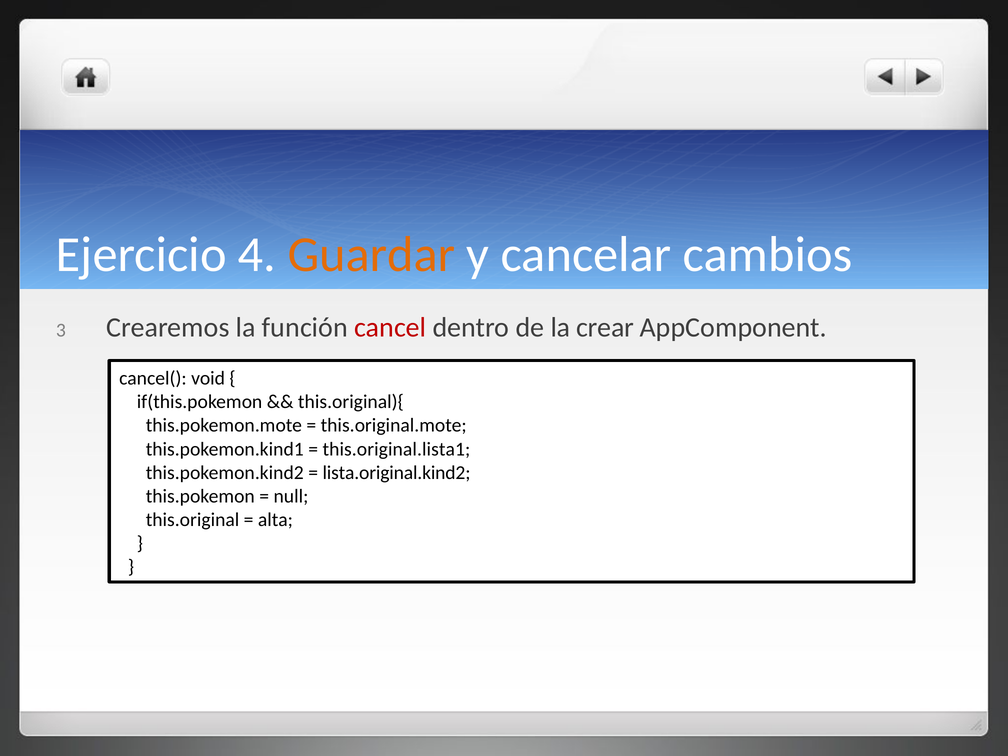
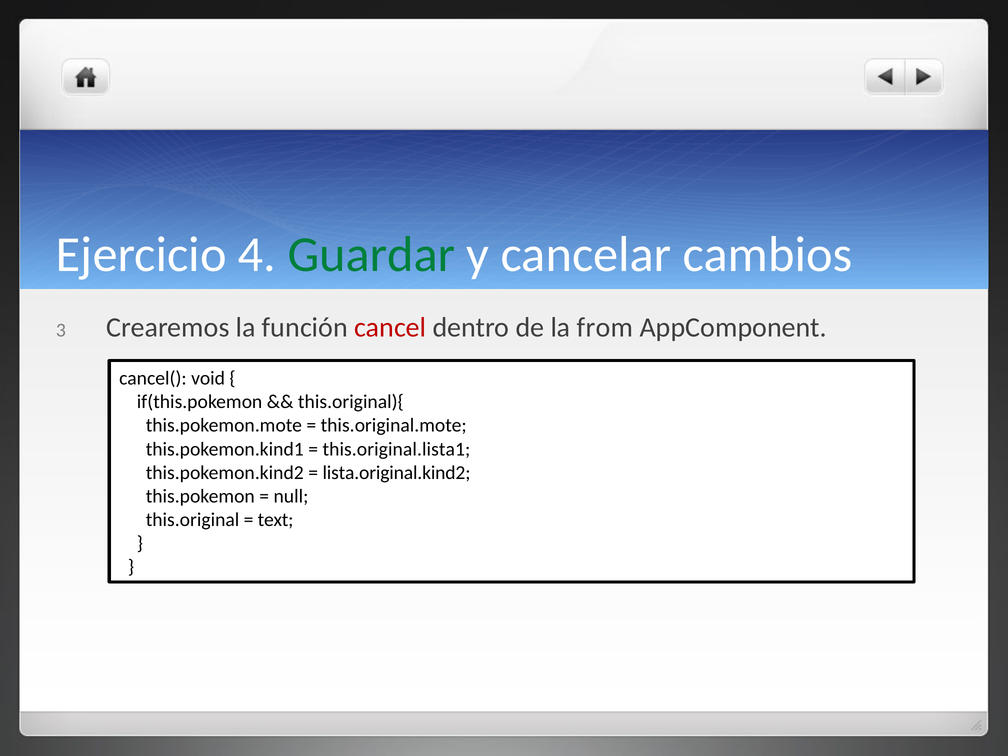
Guardar colour: orange -> green (371, 255)
crear: crear -> from (605, 328)
alta: alta -> text (276, 520)
